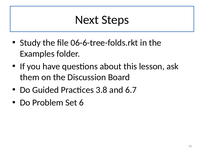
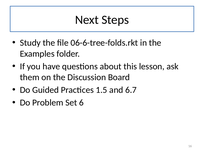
3.8: 3.8 -> 1.5 (102, 90)
